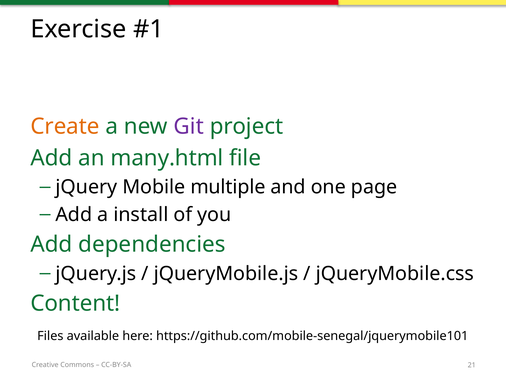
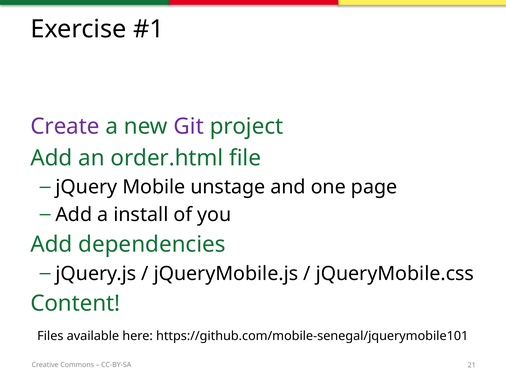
Create colour: orange -> purple (65, 127)
many.html: many.html -> order.html (167, 158)
multiple: multiple -> unstage (228, 187)
